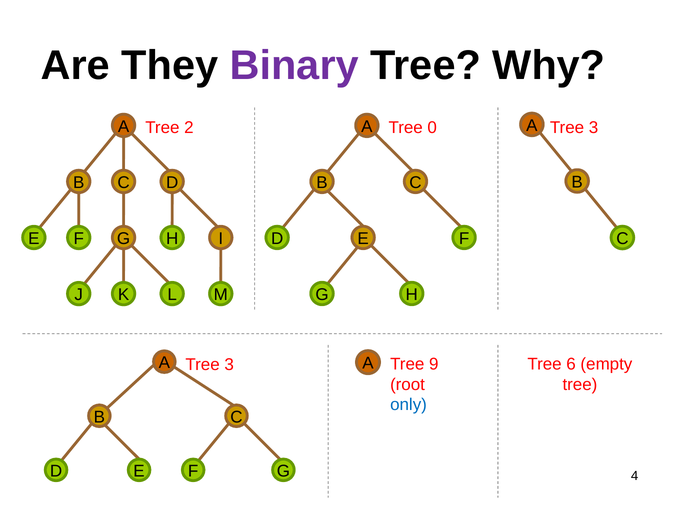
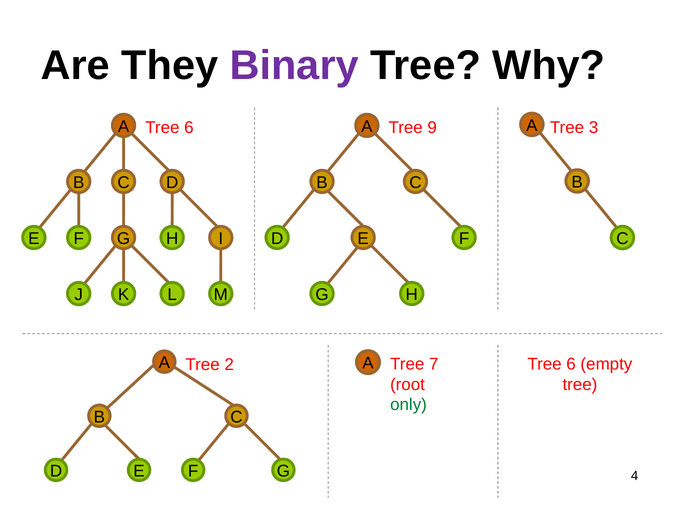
2: 2 -> 6 (189, 128)
0: 0 -> 9 (432, 128)
9: 9 -> 7 (434, 364)
3: 3 -> 2 (229, 365)
only colour: blue -> green (409, 405)
